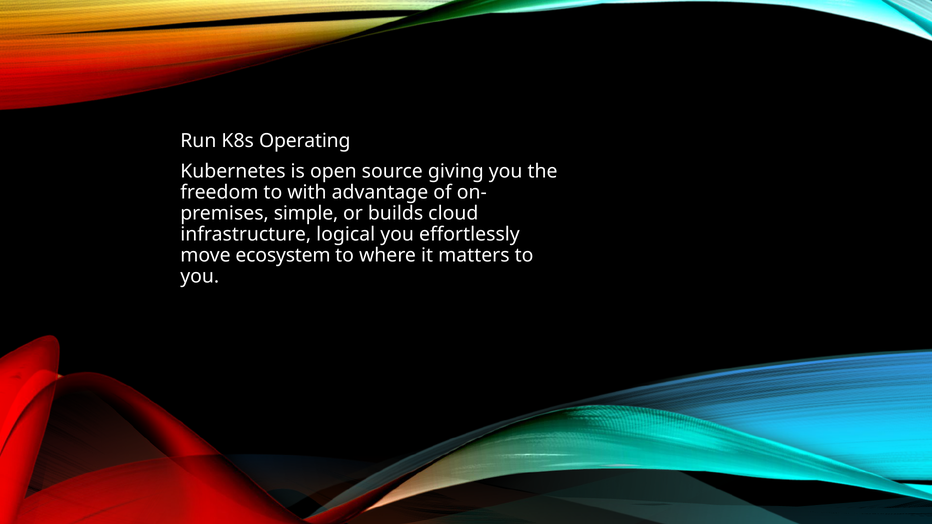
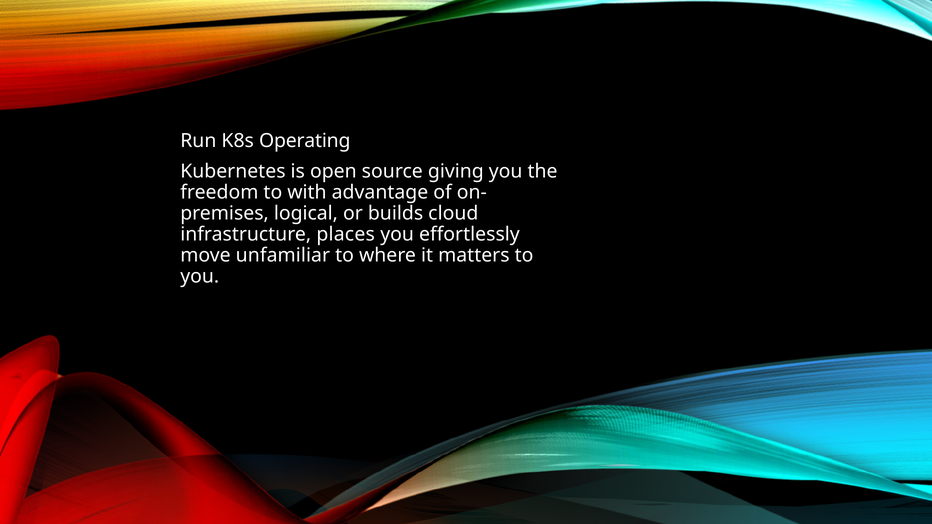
simple: simple -> logical (306, 213)
logical: logical -> places (346, 234)
ecosystem: ecosystem -> unfamiliar (283, 255)
